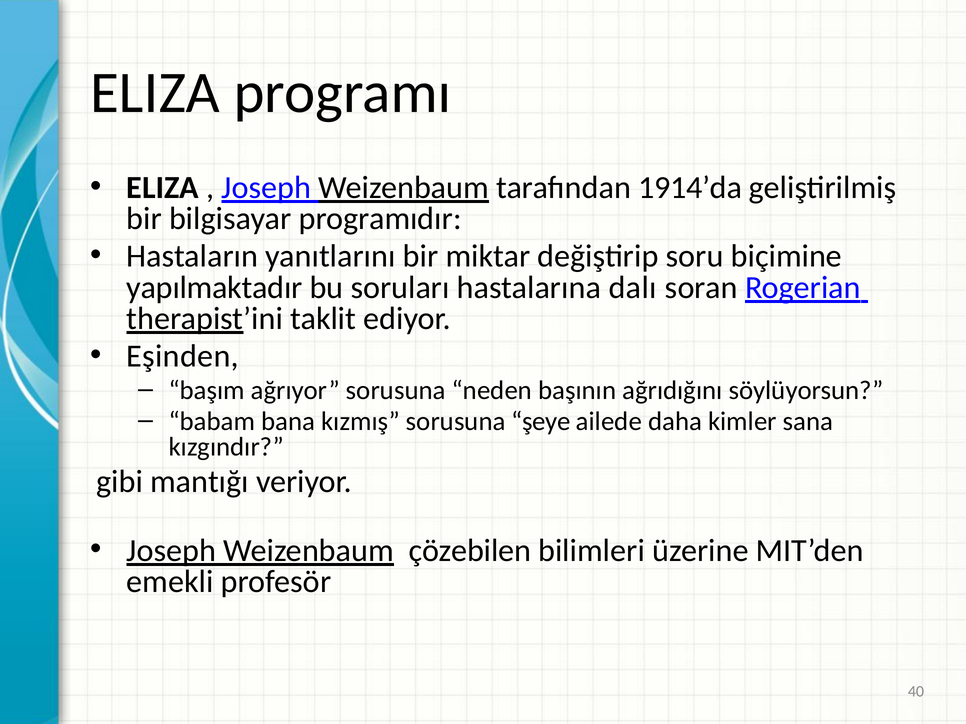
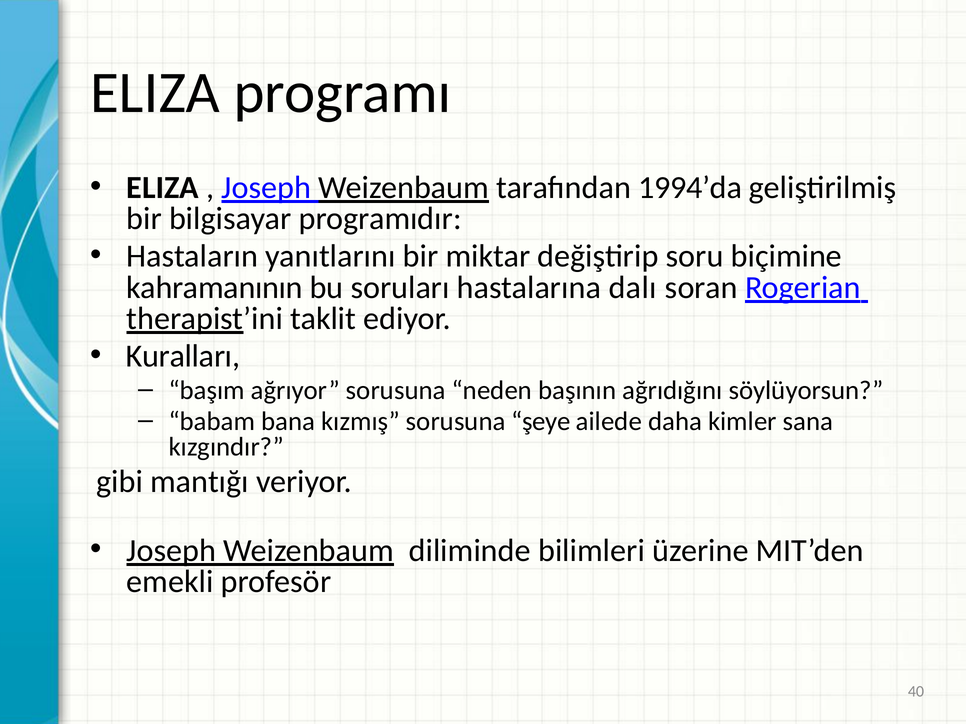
1914’da: 1914’da -> 1994’da (690, 188)
yapılmaktadır: yapılmaktadır -> kahramanının (214, 288)
Eşinden: Eşinden -> Kuralları (183, 356)
çözebilen: çözebilen -> diliminde (470, 551)
